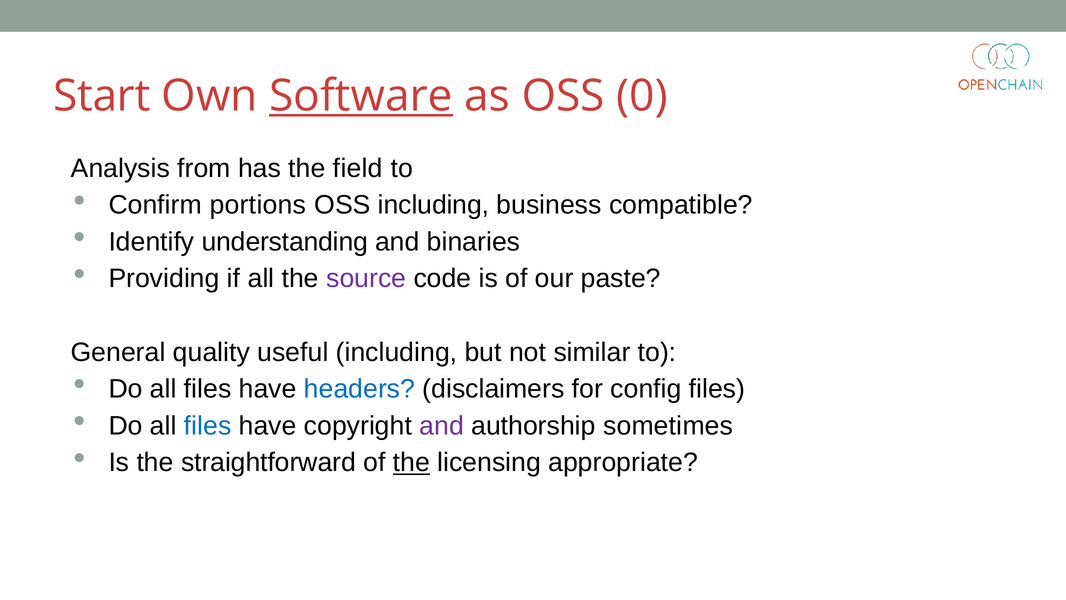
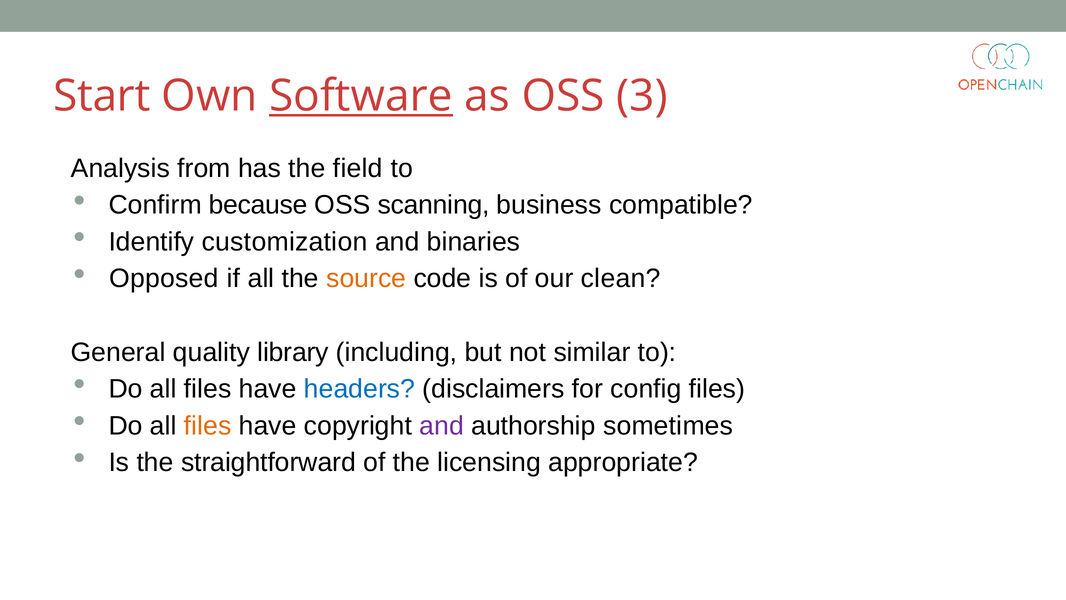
0: 0 -> 3 (642, 96)
portions: portions -> because (258, 205)
OSS including: including -> scanning (434, 205)
understanding: understanding -> customization (285, 242)
Providing: Providing -> Opposed (164, 278)
source colour: purple -> orange (366, 278)
paste: paste -> clean (621, 278)
useful: useful -> library (293, 352)
files colour: blue -> orange (208, 426)
the underline: present -> none (411, 462)
